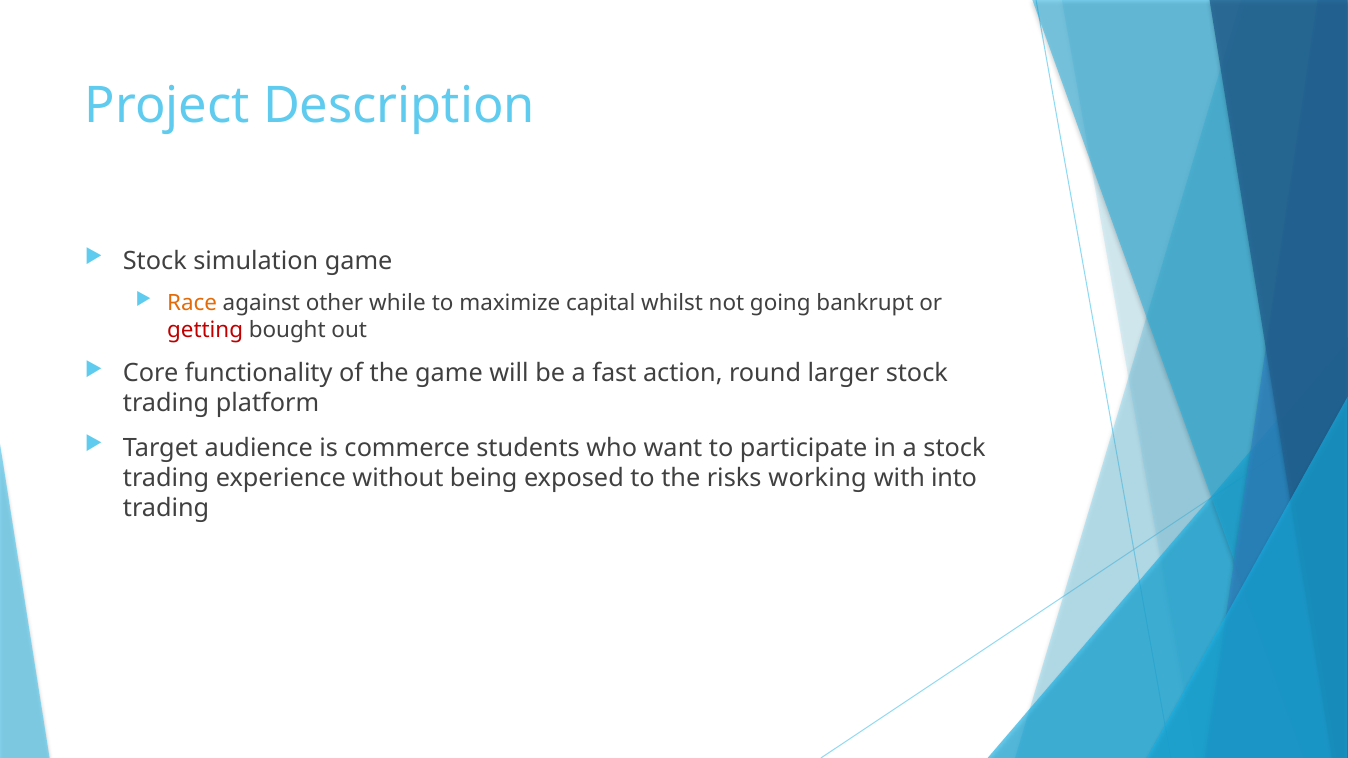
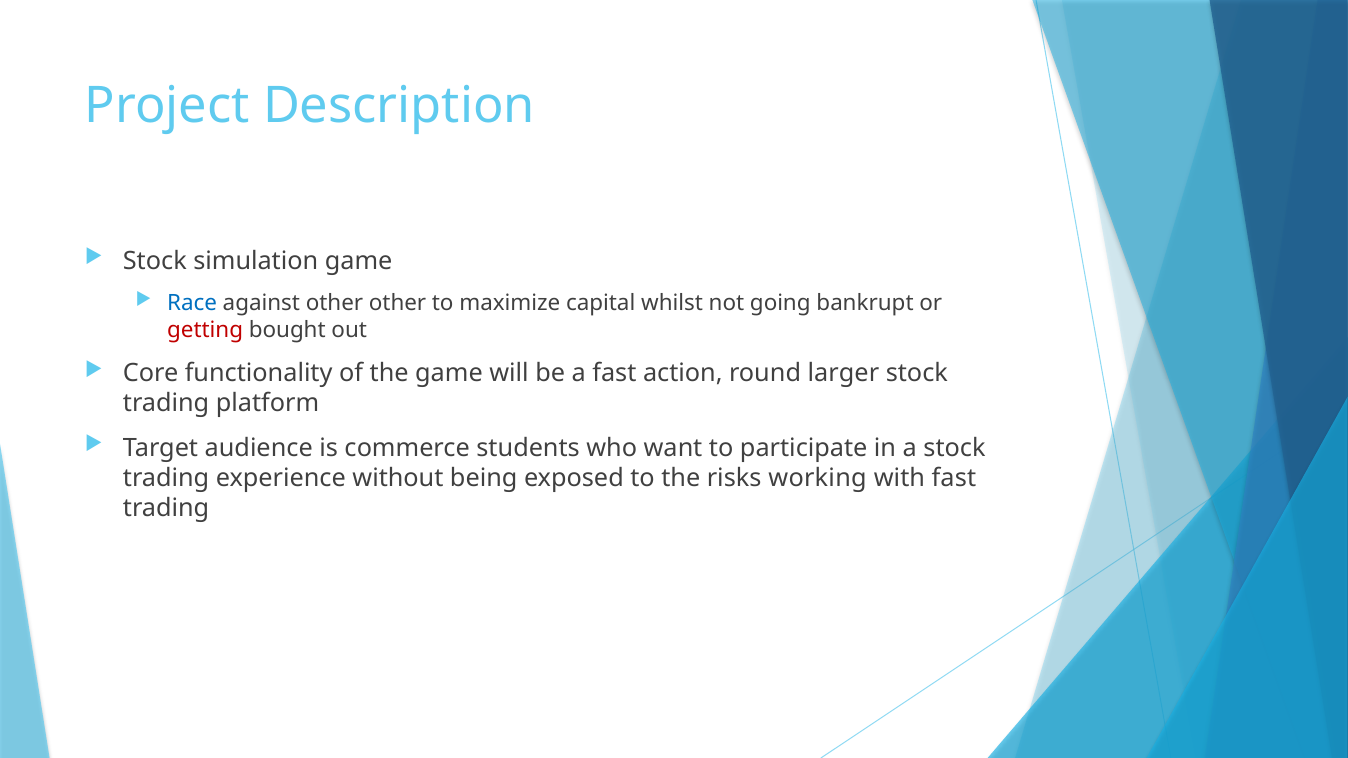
Race colour: orange -> blue (192, 303)
other while: while -> other (398, 303)
with into: into -> fast (954, 478)
